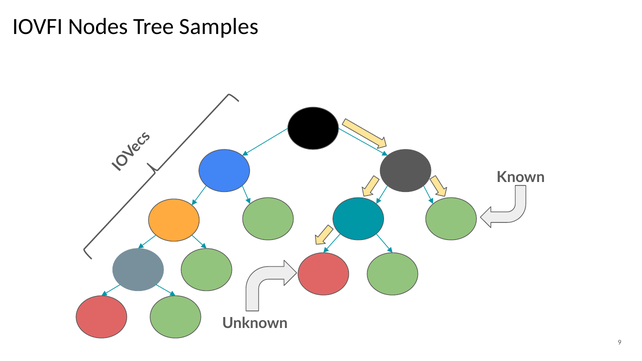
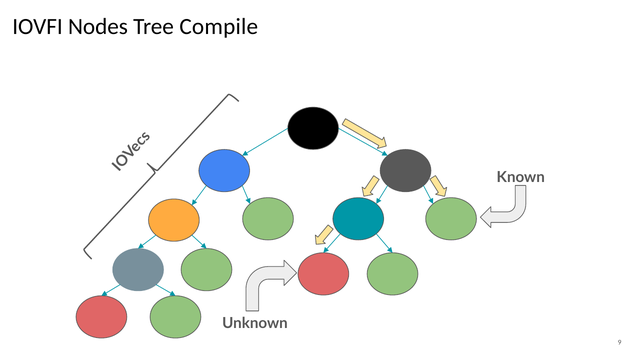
Samples: Samples -> Compile (219, 26)
